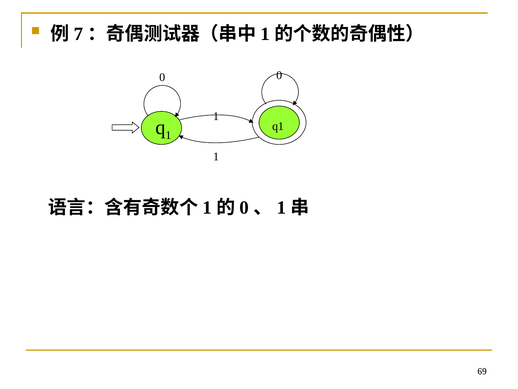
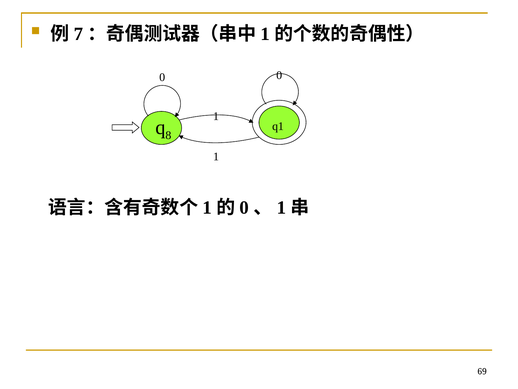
1: 1 -> 8 (168, 135)
